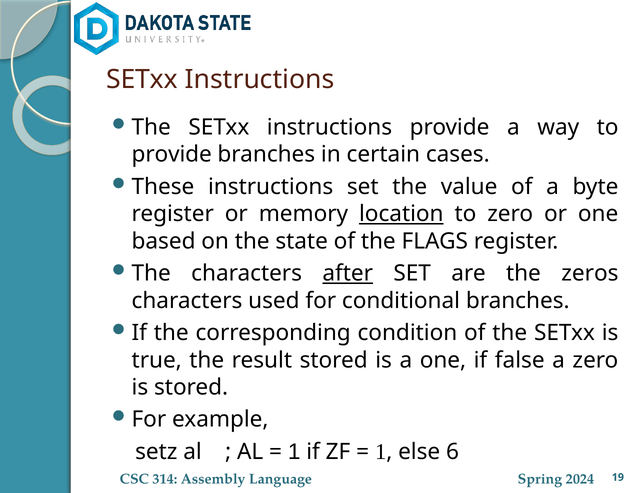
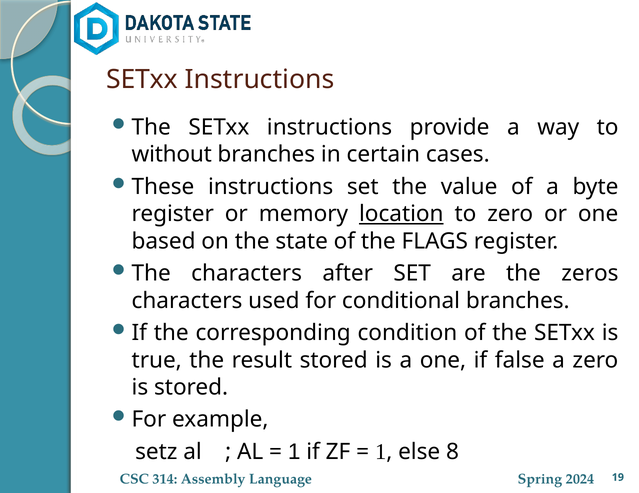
provide: provide -> without (172, 155)
after underline: present -> none (348, 274)
6: 6 -> 8 (452, 453)
